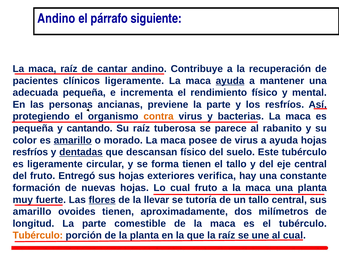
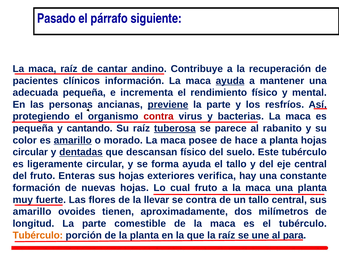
Andino: Andino -> Pasado (56, 18)
clínicos ligeramente: ligeramente -> información (135, 81)
previene underline: none -> present (168, 104)
contra colour: orange -> red (159, 116)
tuberosa underline: none -> present (175, 128)
de virus: virus -> hace (246, 140)
a ayuda: ayuda -> planta (284, 140)
resfríos: resfríos -> circular (30, 152)
forma tienen: tienen -> ayuda (197, 164)
Entregó: Entregó -> Enteras (77, 175)
flores underline: present -> none (102, 199)
se tutoría: tutoría -> contra (201, 199)
al cual: cual -> para (294, 235)
